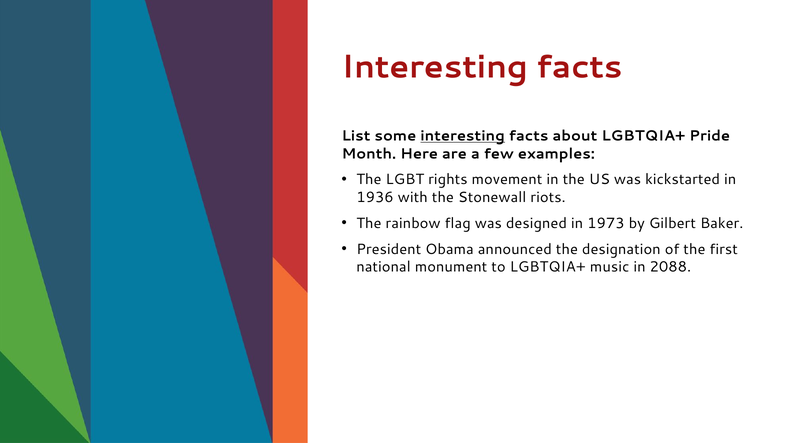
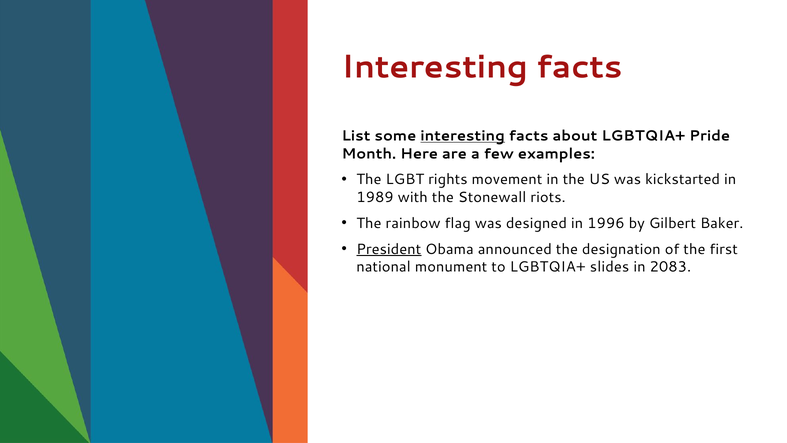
1936: 1936 -> 1989 (375, 197)
1973: 1973 -> 1996 (606, 223)
President underline: none -> present (389, 249)
music: music -> slides (610, 267)
2088: 2088 -> 2083 (670, 267)
